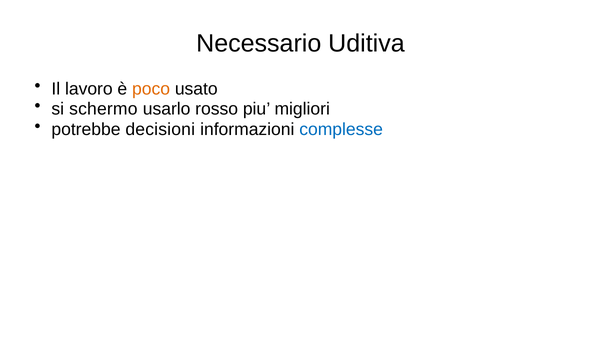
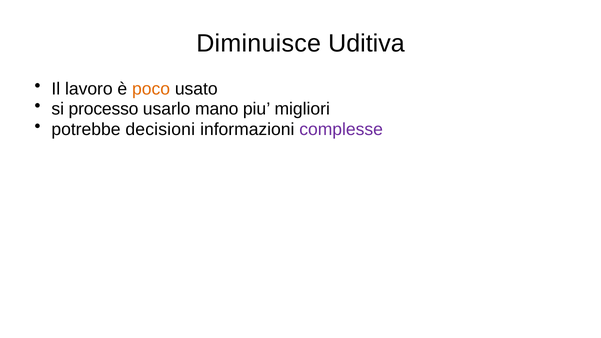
Necessario: Necessario -> Diminuisce (259, 43)
schermo: schermo -> processo (104, 109)
rosso: rosso -> mano (217, 109)
complesse colour: blue -> purple (341, 130)
